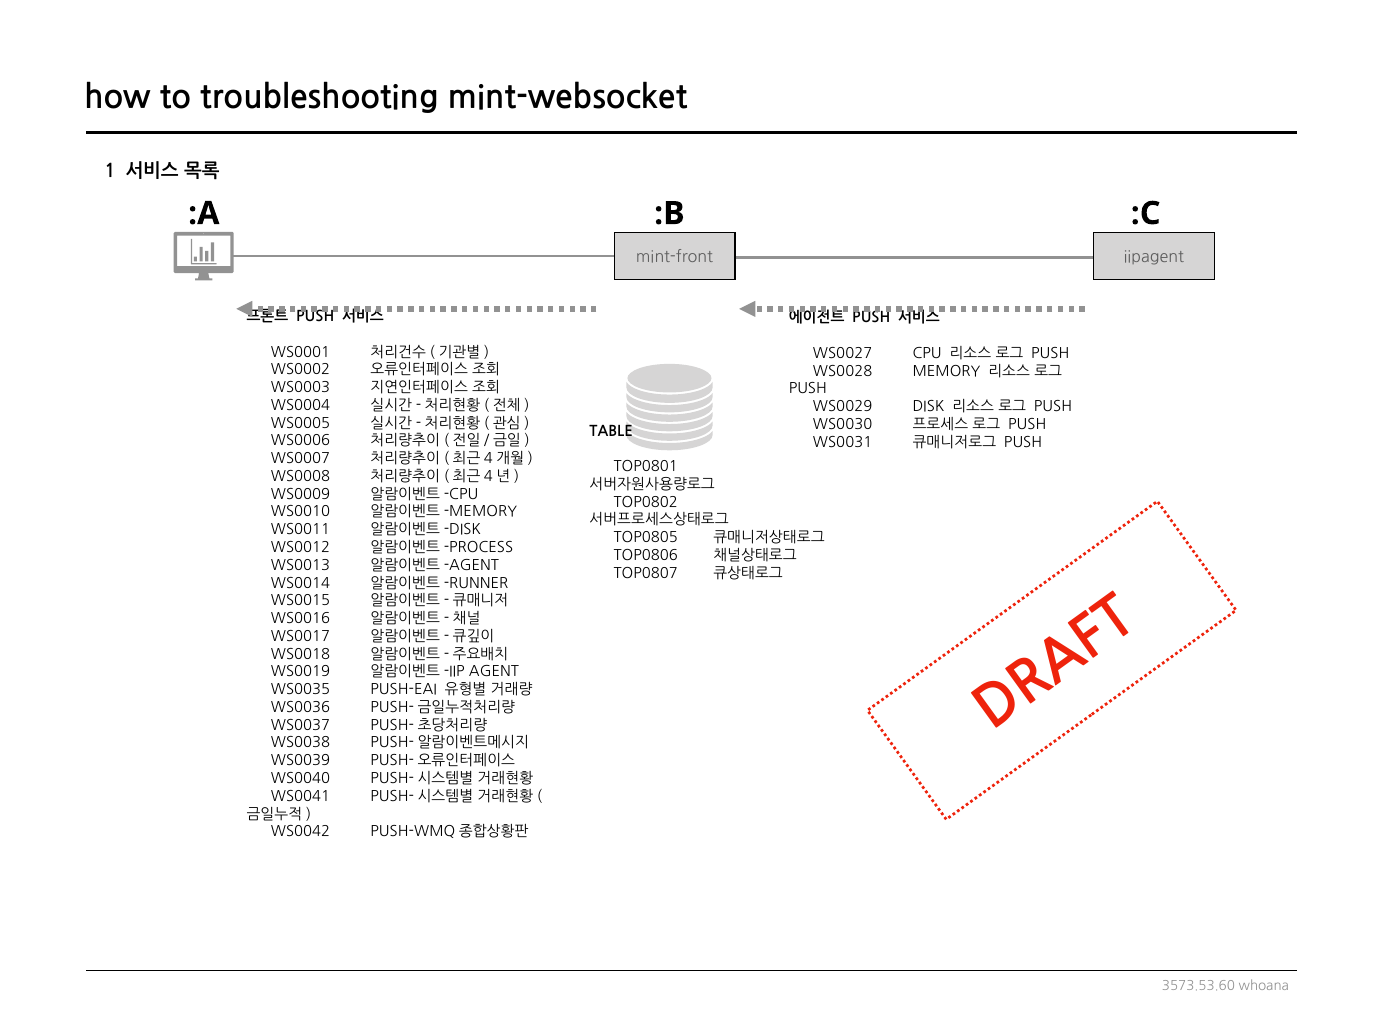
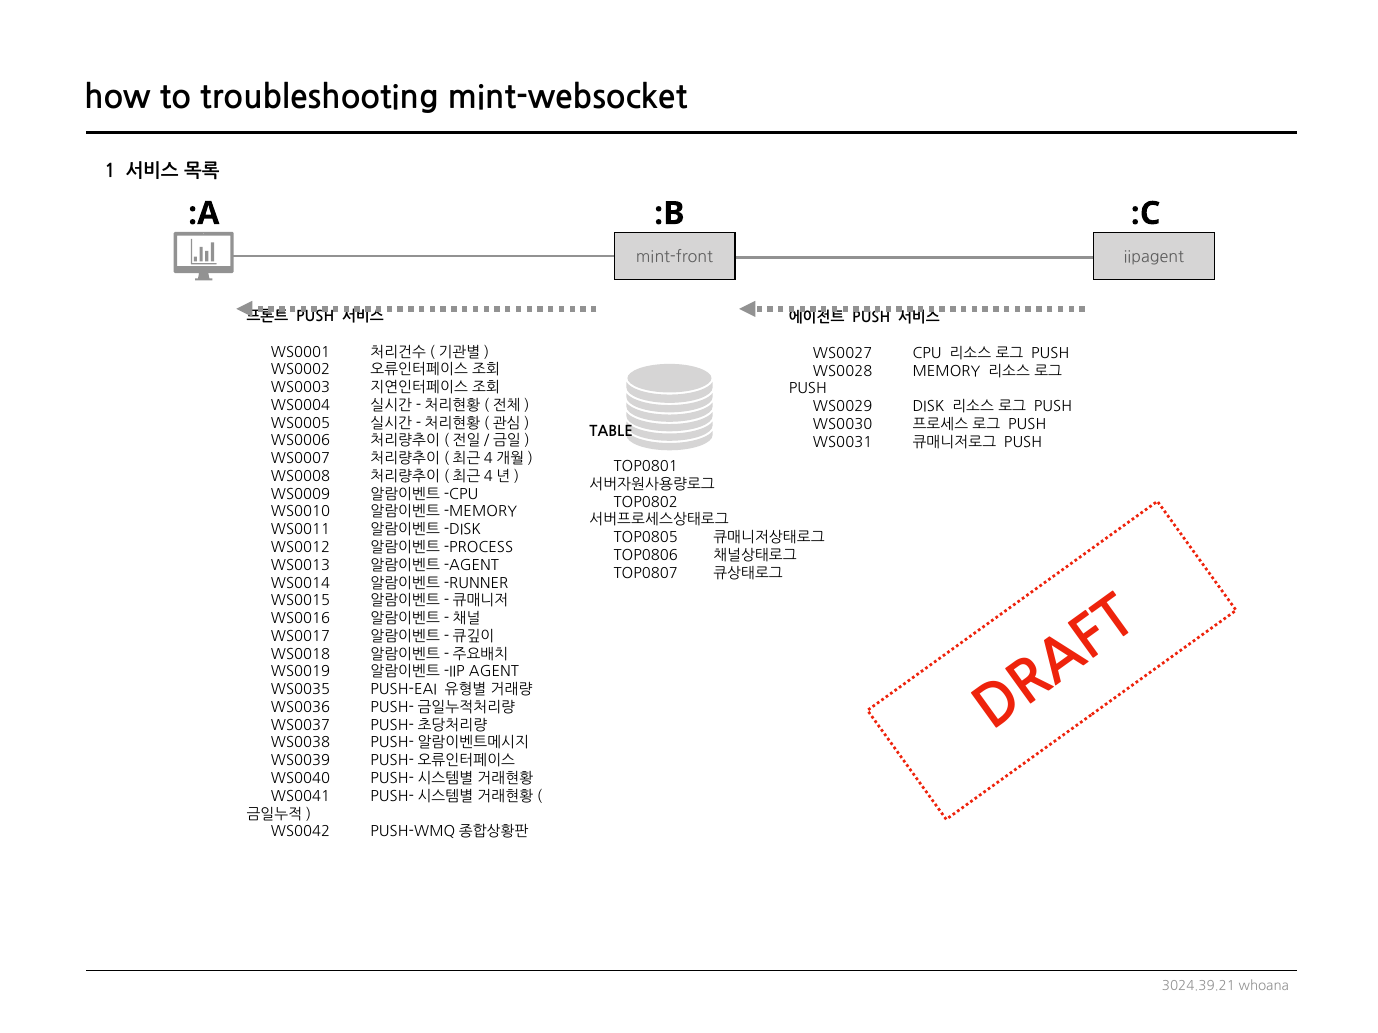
3573.53.60: 3573.53.60 -> 3024.39.21 (1198, 987)
